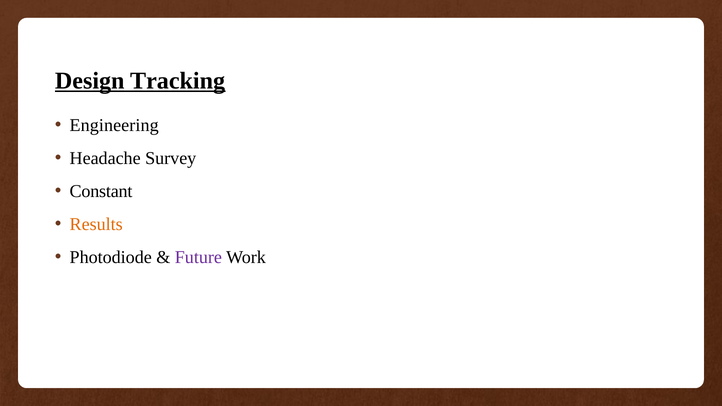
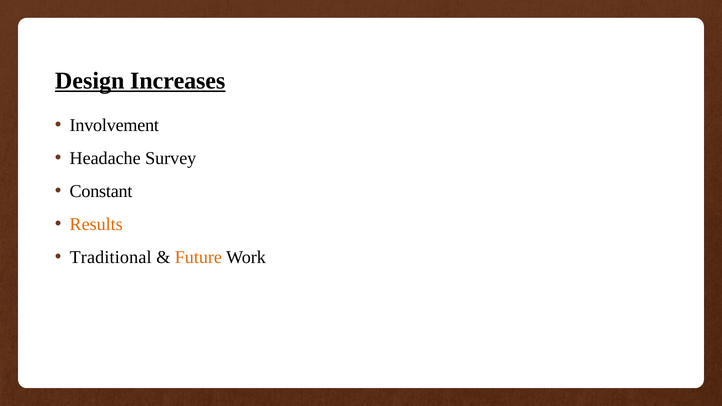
Tracking: Tracking -> Increases (178, 81)
Engineering: Engineering -> Involvement (114, 125)
Photodiode: Photodiode -> Traditional (111, 257)
Future colour: purple -> orange (198, 257)
